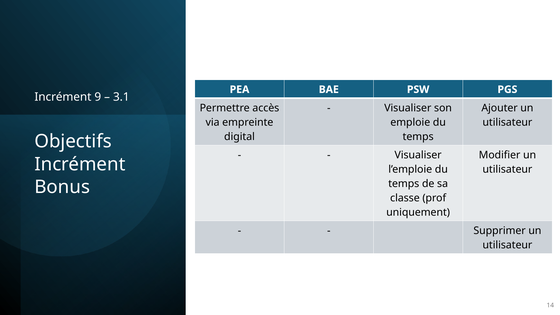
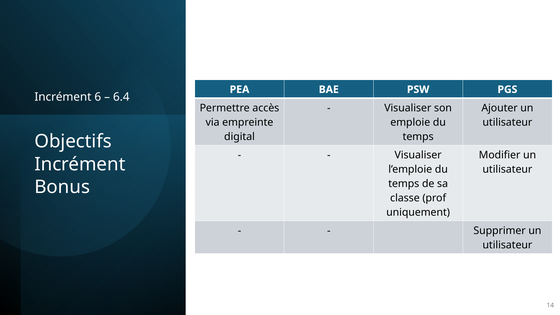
9: 9 -> 6 (98, 97)
3.1: 3.1 -> 6.4 (121, 97)
